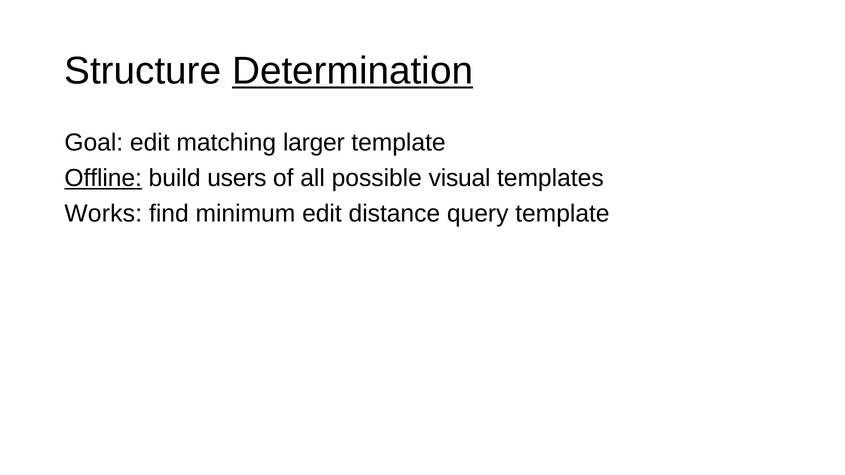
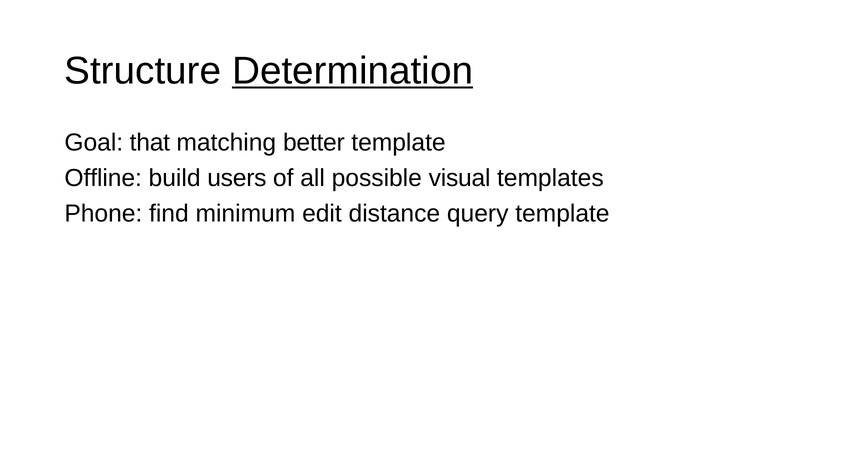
Goal edit: edit -> that (150, 143)
larger: larger -> better (314, 143)
Offline underline: present -> none (103, 178)
Works: Works -> Phone (103, 214)
